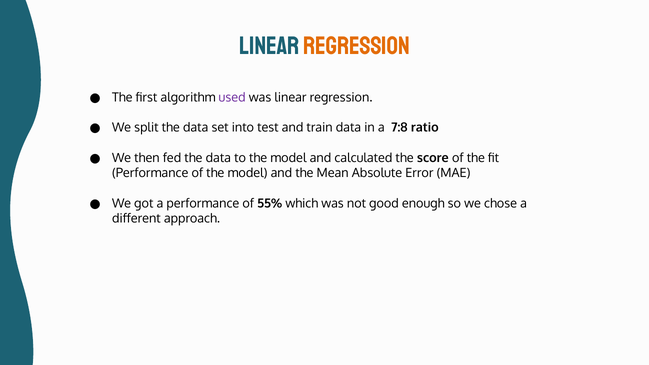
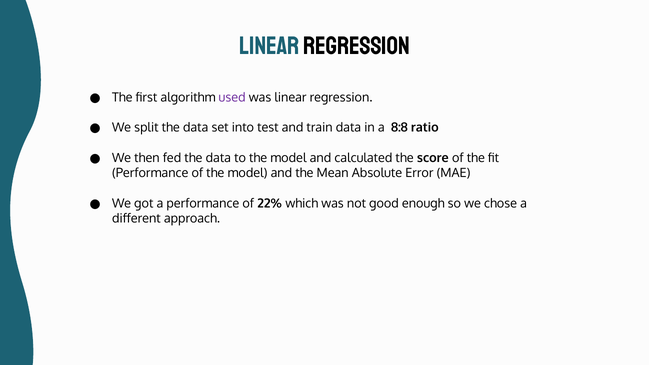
Regression colour: orange -> black (356, 46)
7:8: 7:8 -> 8:8 (399, 128)
55%: 55% -> 22% (270, 204)
